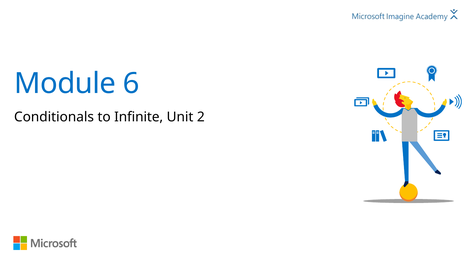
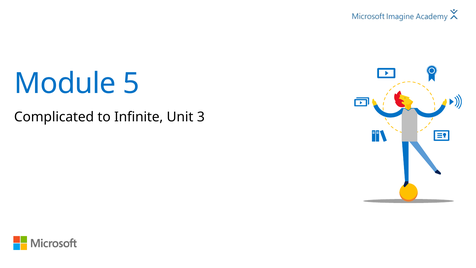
6: 6 -> 5 (131, 83)
Conditionals: Conditionals -> Complicated (54, 117)
2: 2 -> 3 (201, 117)
